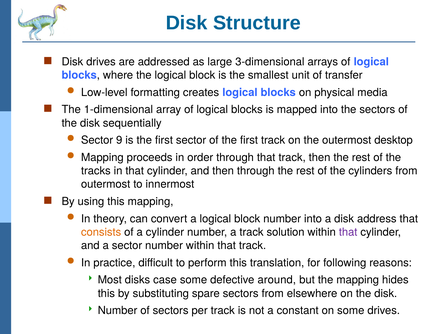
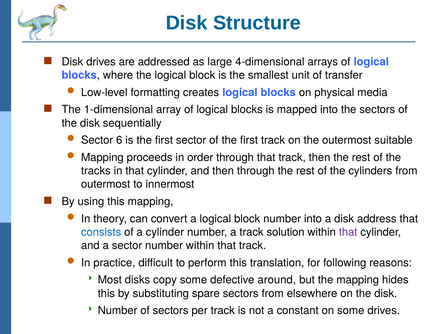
3-dimensional: 3-dimensional -> 4-dimensional (270, 62)
9: 9 -> 6 (119, 140)
desktop: desktop -> suitable (394, 140)
consists colour: orange -> blue (101, 232)
case: case -> copy (165, 280)
